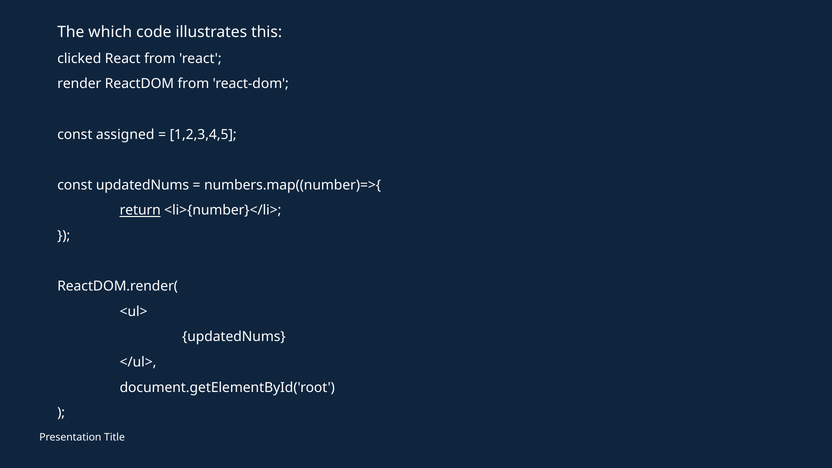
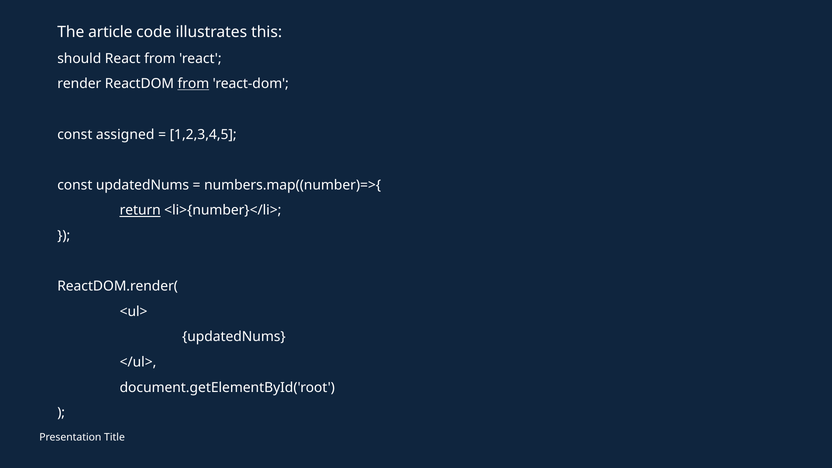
which: which -> article (110, 32)
clicked: clicked -> should (79, 59)
from underline: none -> present (193, 84)
